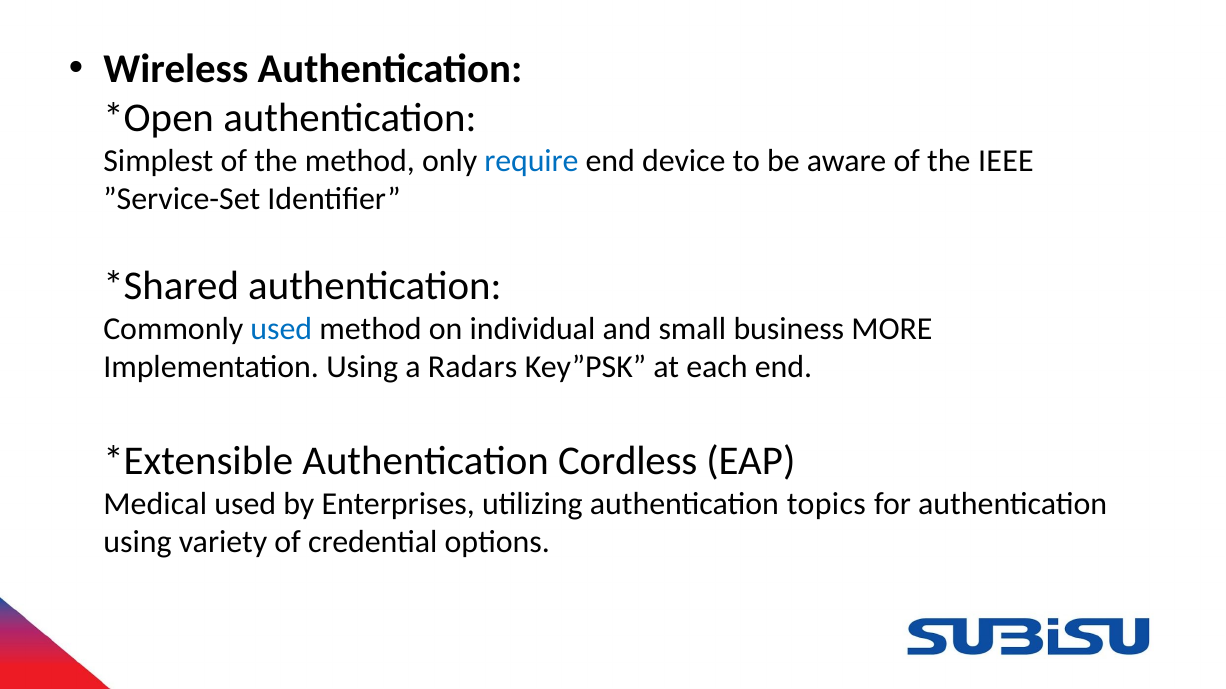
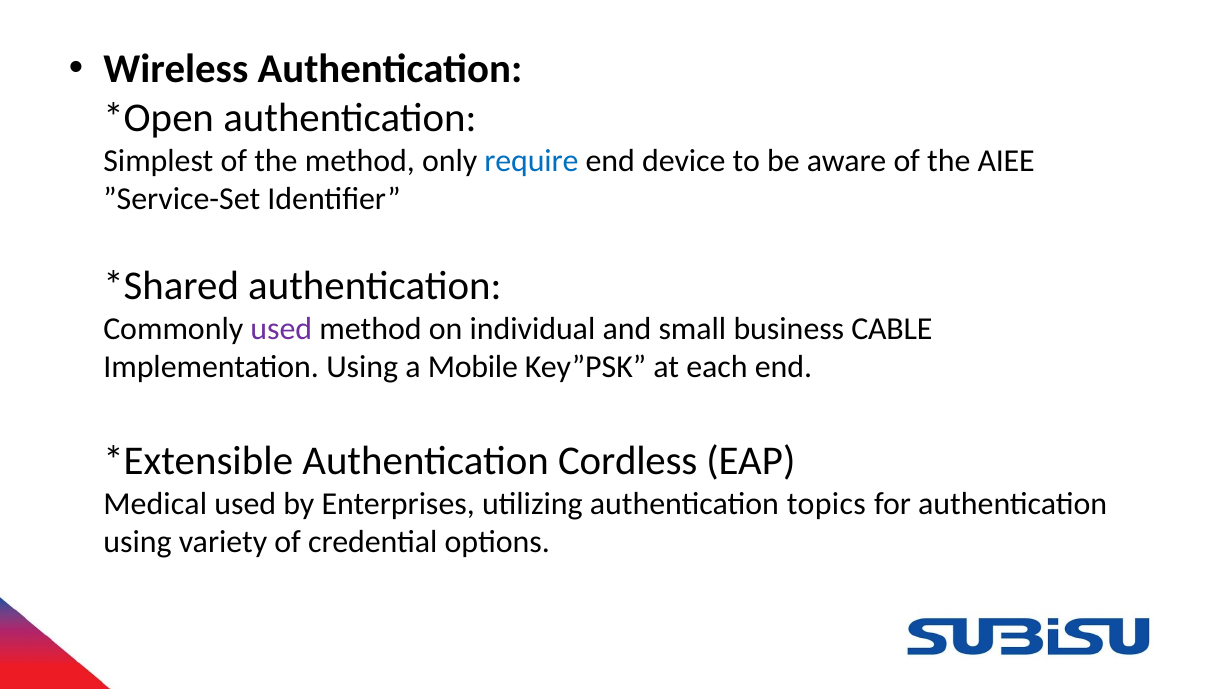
IEEE: IEEE -> AIEE (1006, 161)
used colour: blue -> purple (281, 329)
MORE: MORE -> CABLE (892, 329)
Radars: Radars -> Mobile (473, 368)
